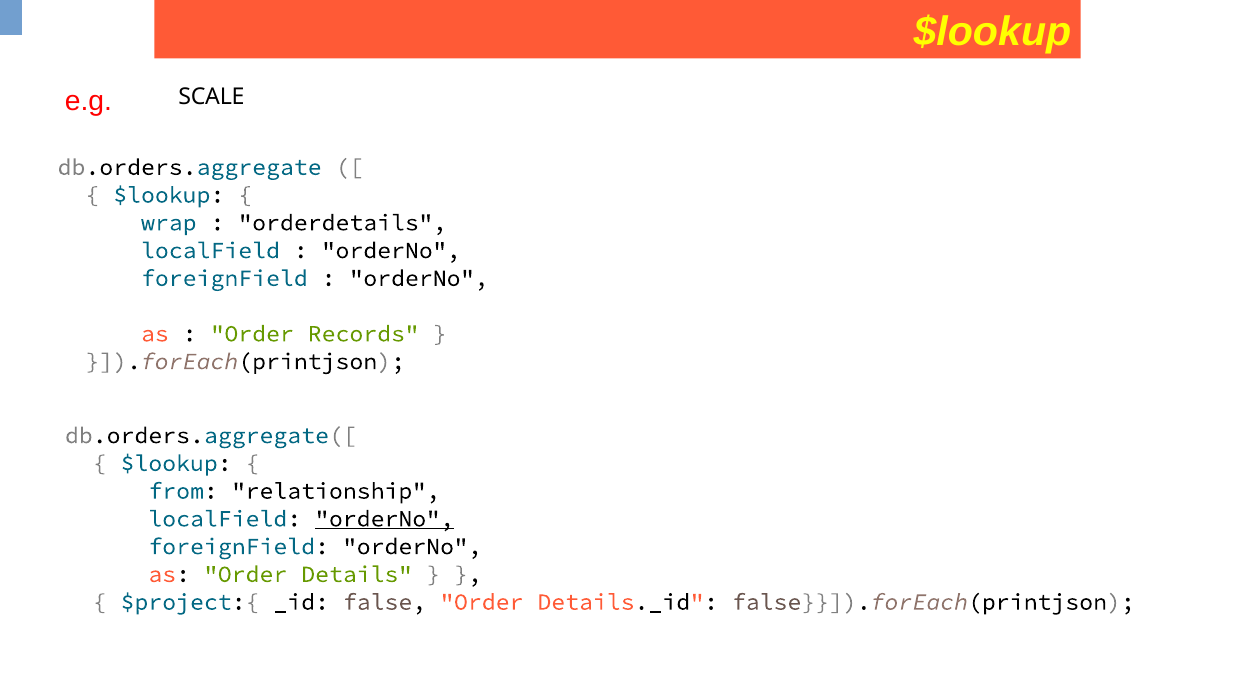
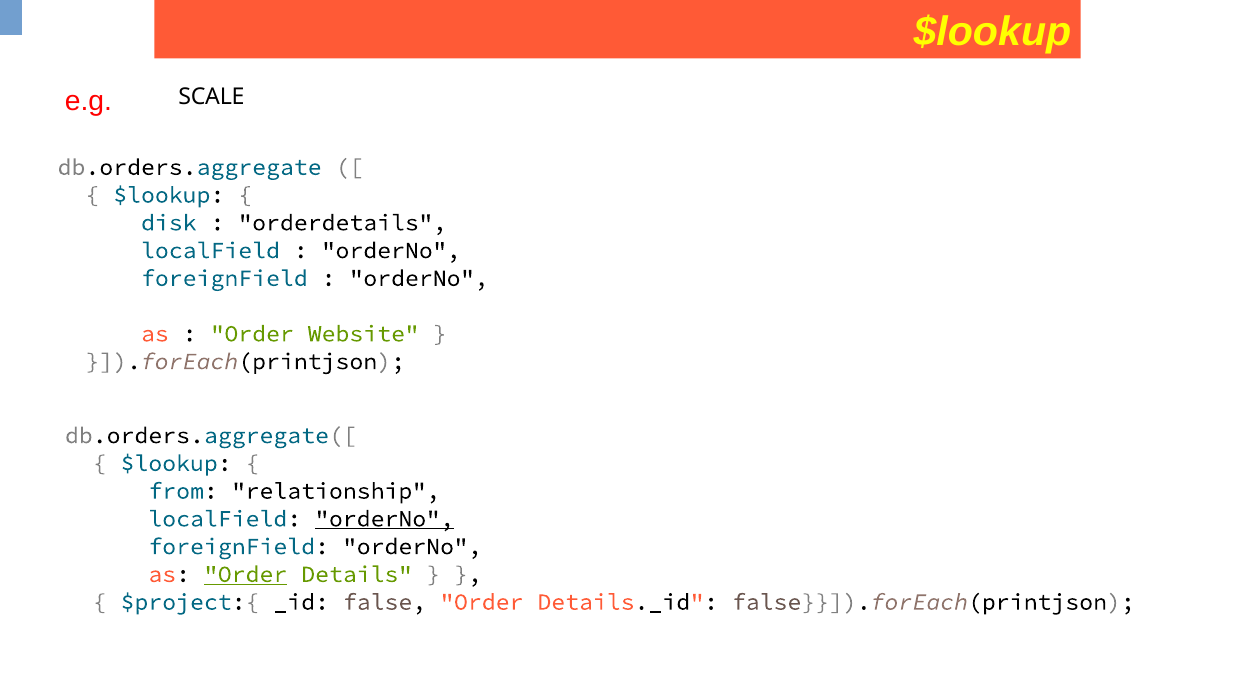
wrap: wrap -> disk (169, 223)
Records: Records -> Website (363, 334)
Order underline: none -> present (246, 575)
